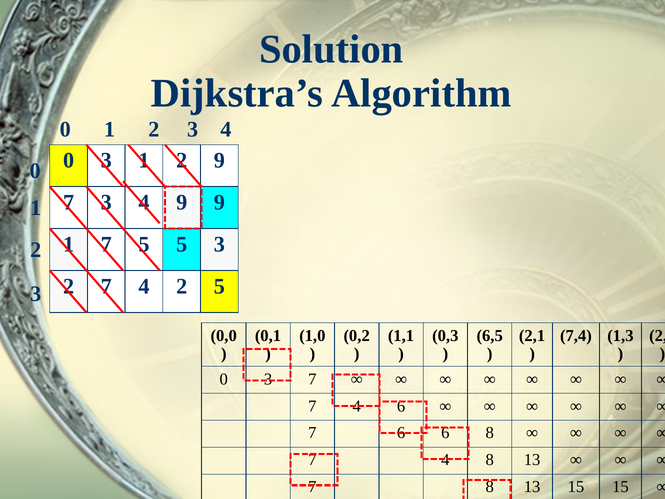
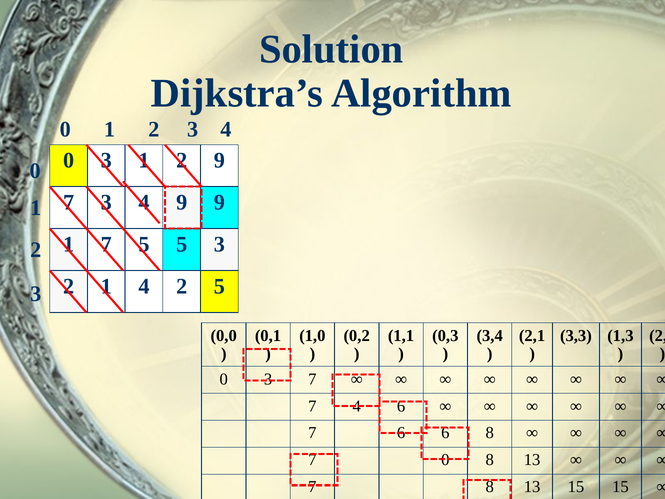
2 7: 7 -> 1 (106, 286)
6,5: 6,5 -> 3,4 (490, 335)
7,4: 7,4 -> 3,3 (576, 335)
4: 4 -> 0 (445, 460)
